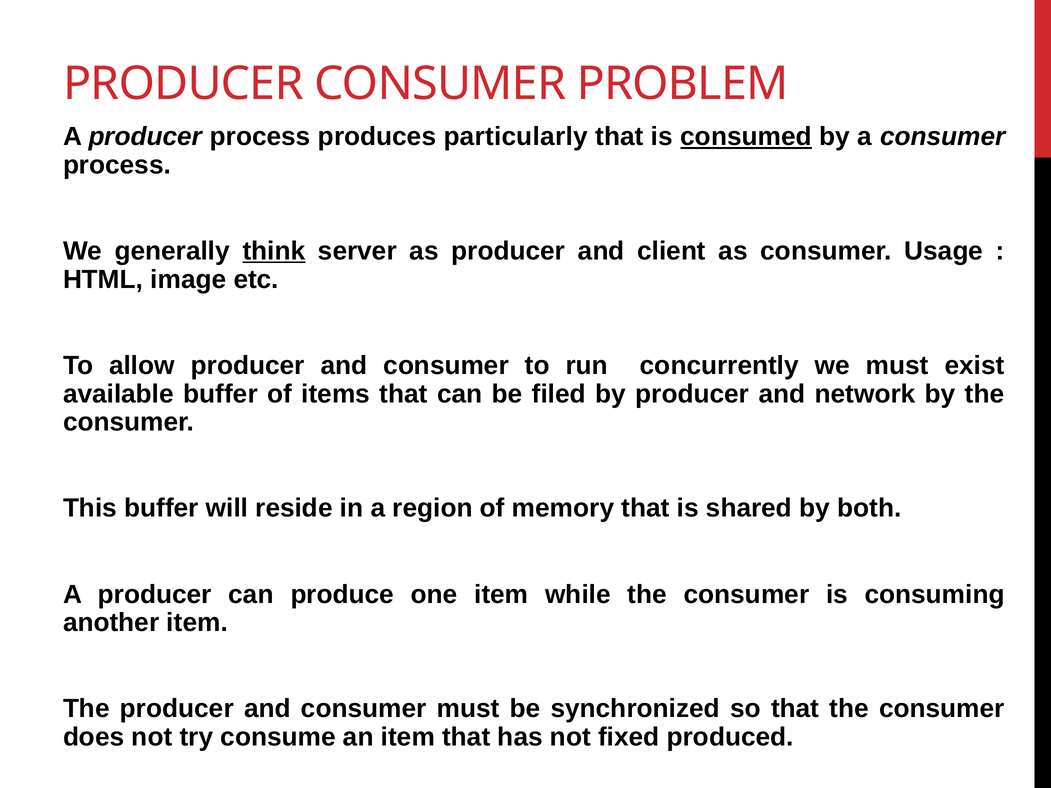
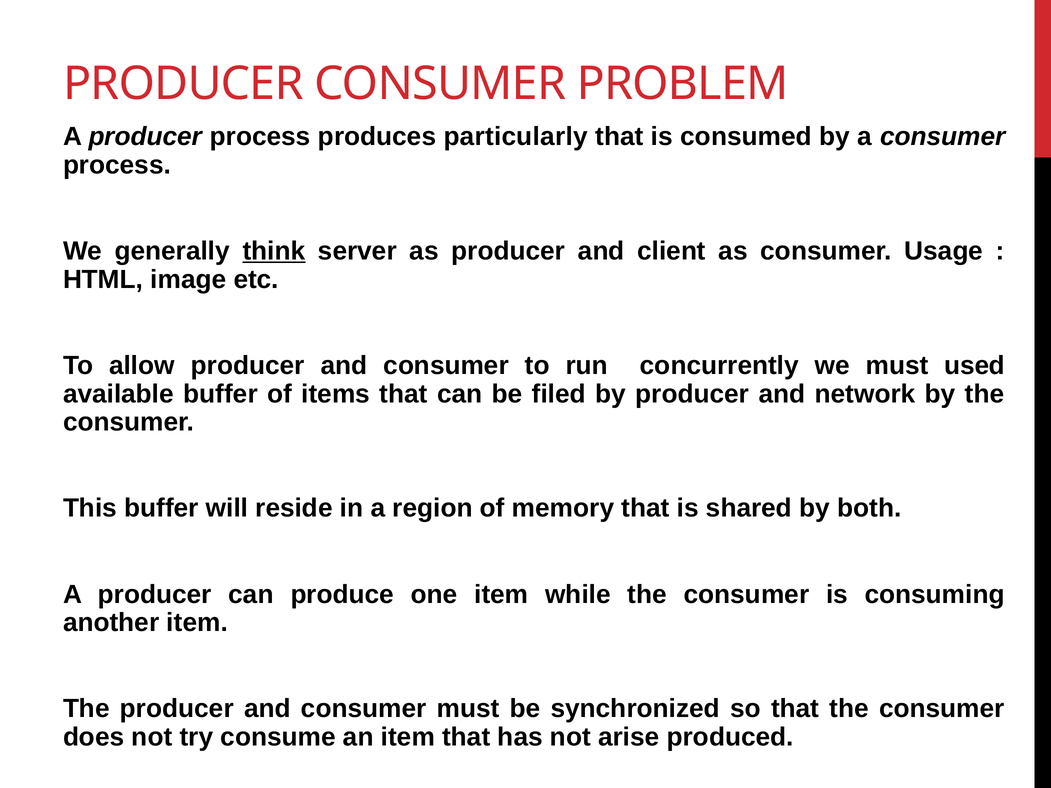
consumed underline: present -> none (746, 137)
exist: exist -> used (975, 366)
fixed: fixed -> arise (629, 737)
